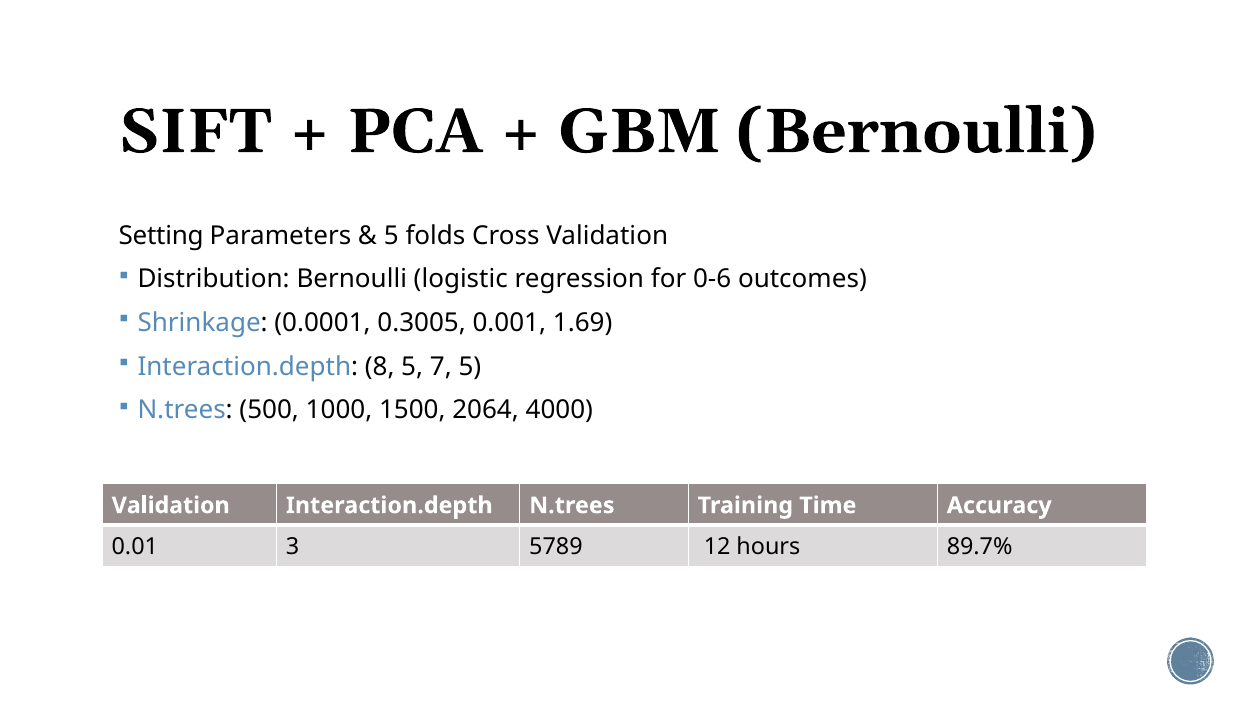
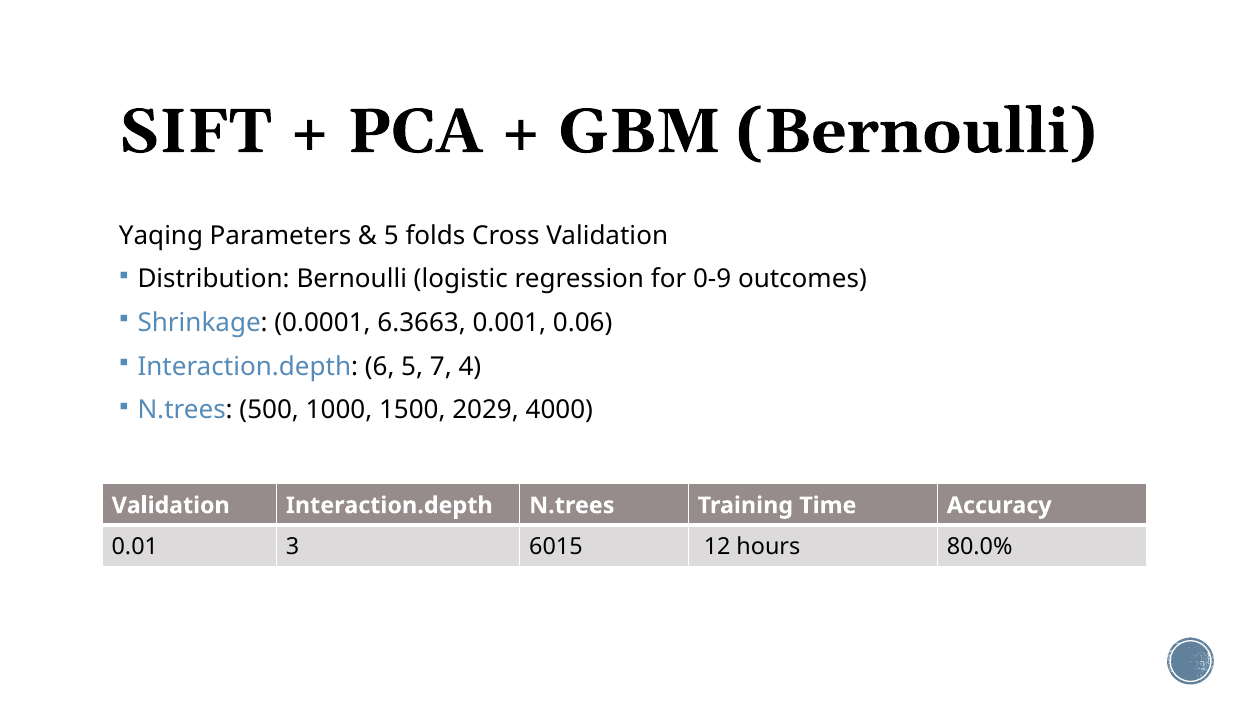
Setting: Setting -> Yaqing (161, 236)
0-6: 0-6 -> 0-9 (712, 279)
0.3005: 0.3005 -> 6.3663 (422, 323)
1.69: 1.69 -> 0.06 (583, 323)
8: 8 -> 6 (380, 367)
7 5: 5 -> 4 (470, 367)
2064: 2064 -> 2029 (486, 410)
5789: 5789 -> 6015 (556, 547)
89.7%: 89.7% -> 80.0% (980, 547)
